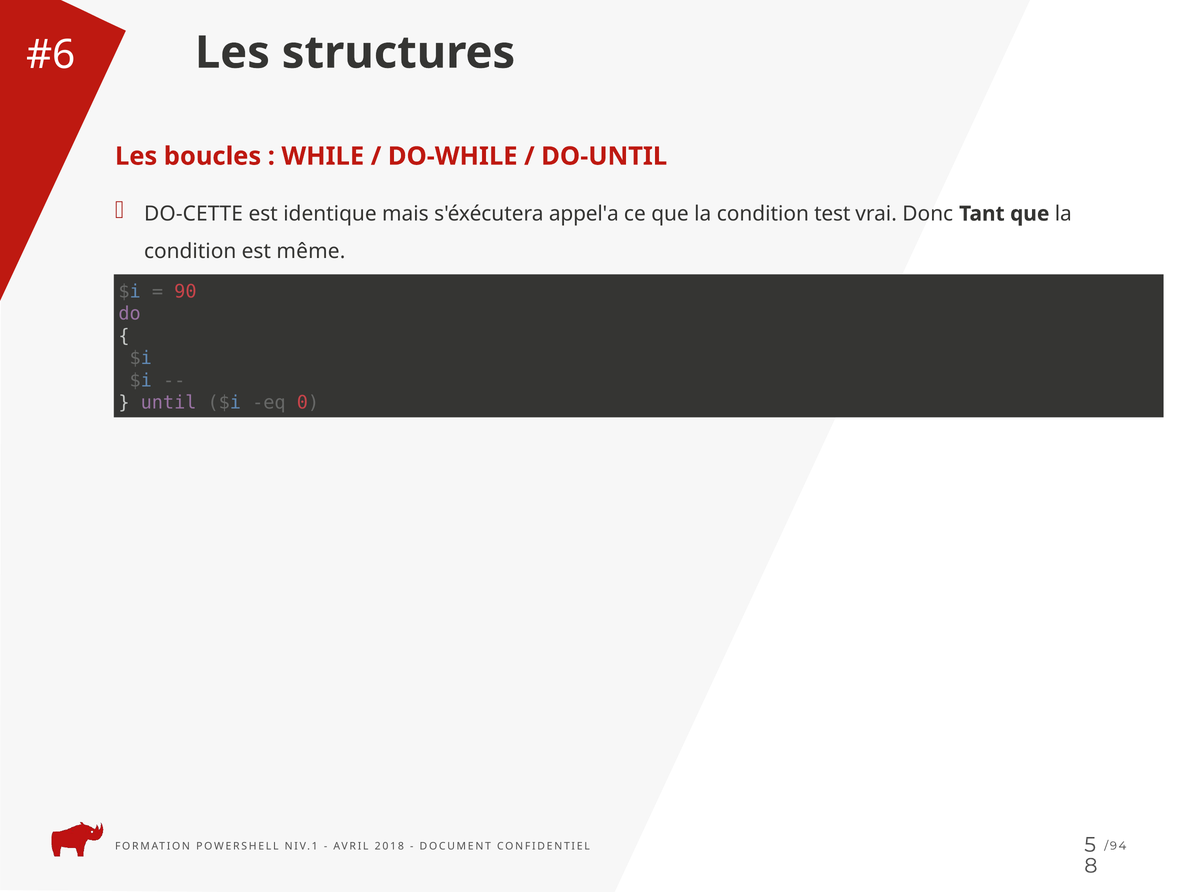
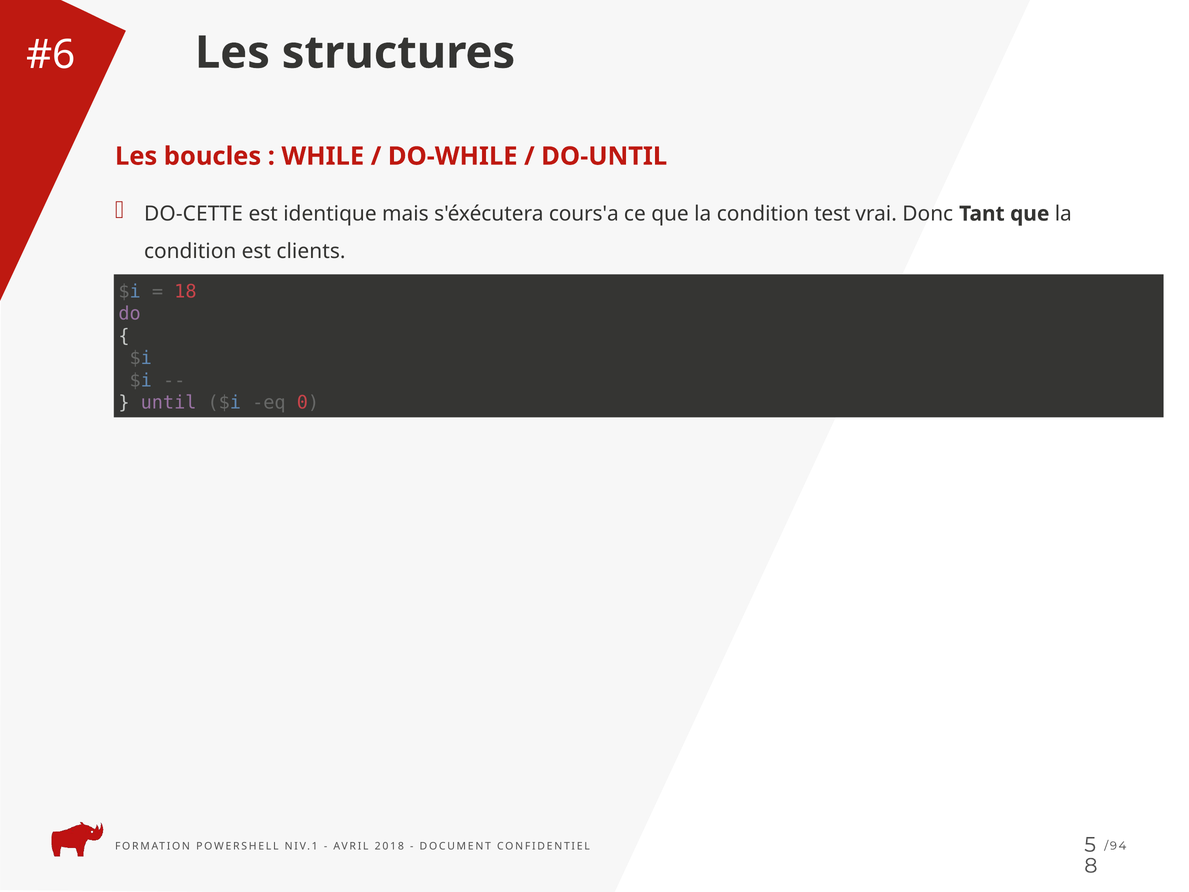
appel'a: appel'a -> cours'a (584, 214)
même: même -> clients (311, 251)
90: 90 -> 18 (185, 291)
